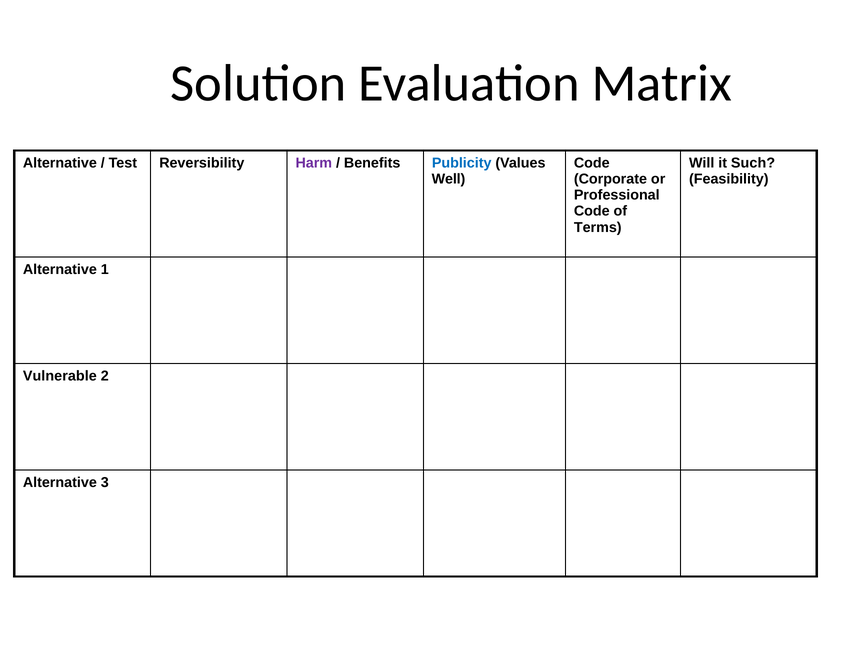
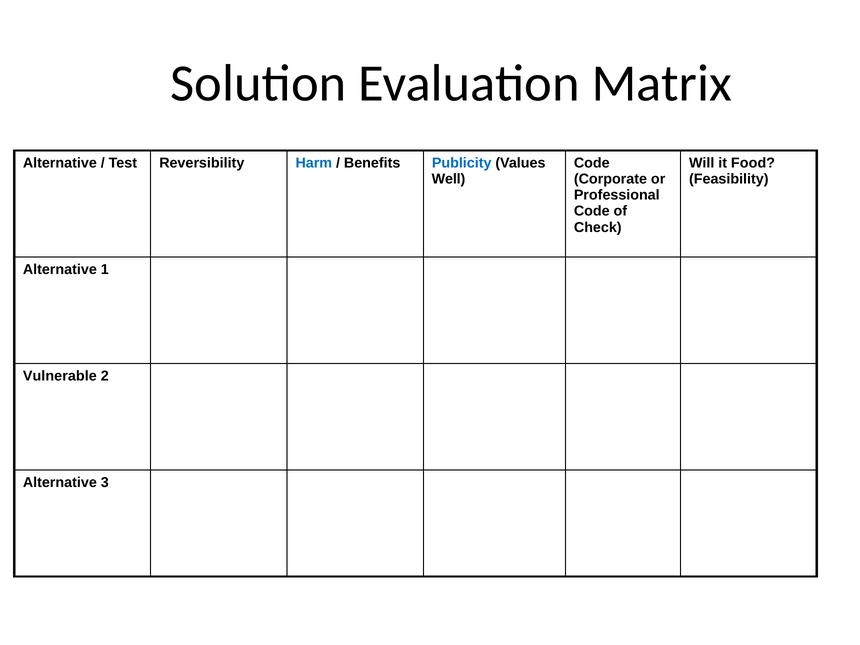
Harm colour: purple -> blue (314, 163)
Such: Such -> Food (753, 163)
Terms: Terms -> Check (598, 227)
